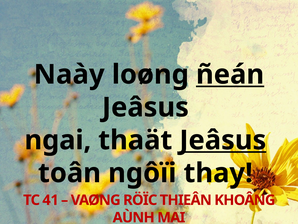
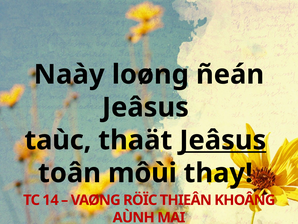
ñeán underline: present -> none (230, 74)
ngai: ngai -> taùc (58, 140)
ngôïi: ngôïi -> môùi (142, 173)
41: 41 -> 14 (51, 200)
